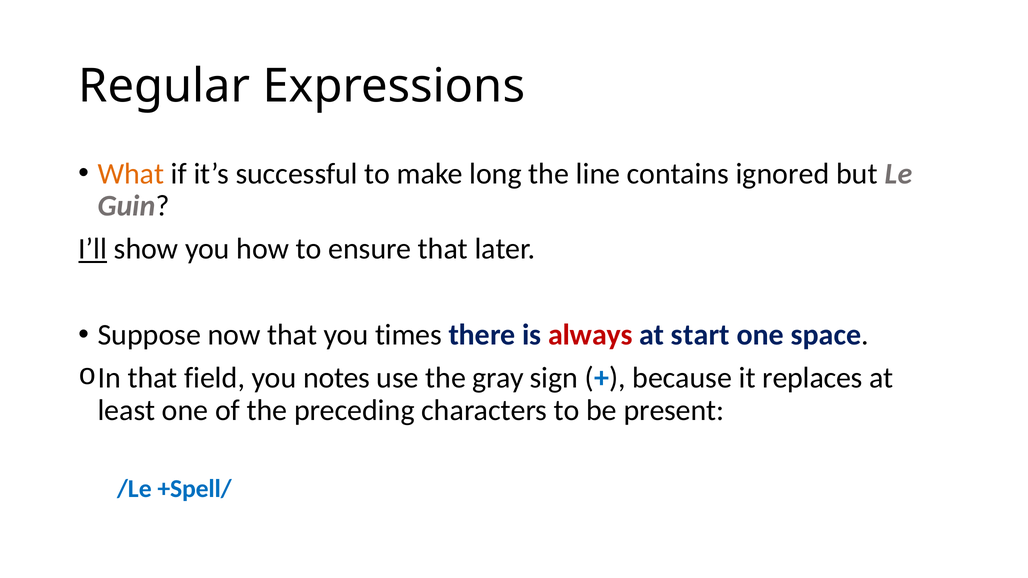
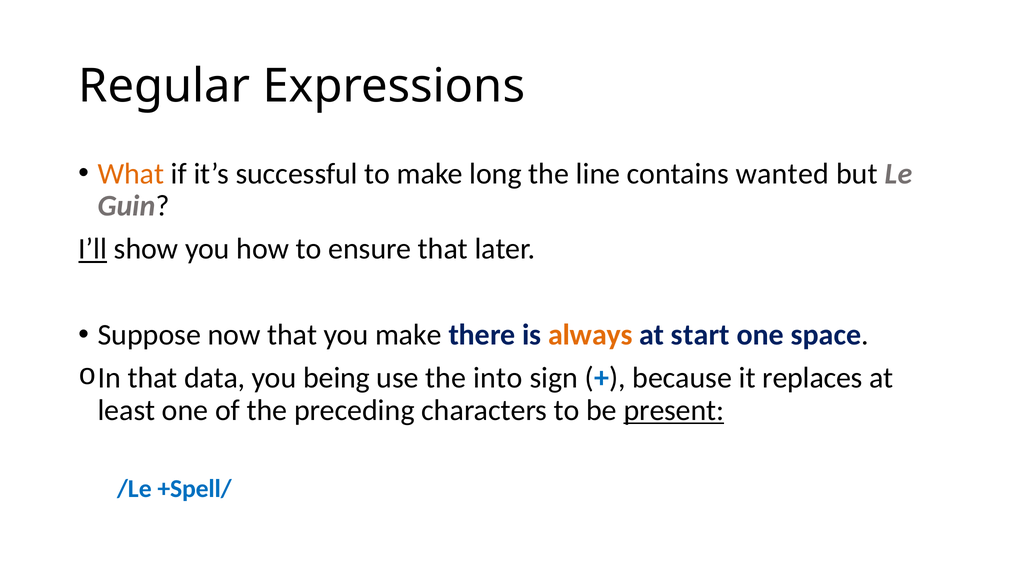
ignored: ignored -> wanted (782, 174)
you times: times -> make (408, 335)
always colour: red -> orange (590, 335)
field: field -> data (215, 378)
notes: notes -> being (337, 378)
gray: gray -> into (498, 378)
present underline: none -> present (674, 411)
